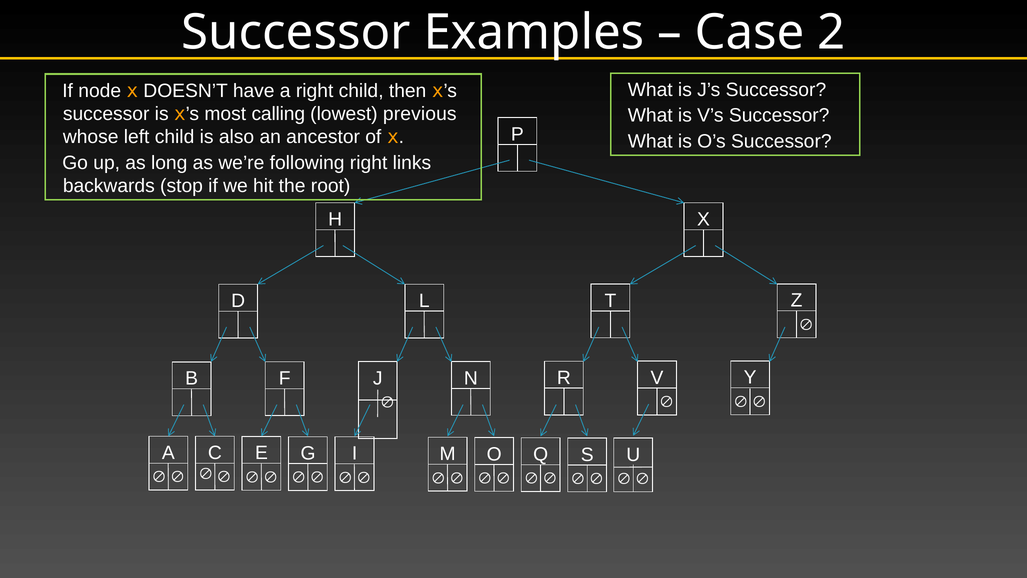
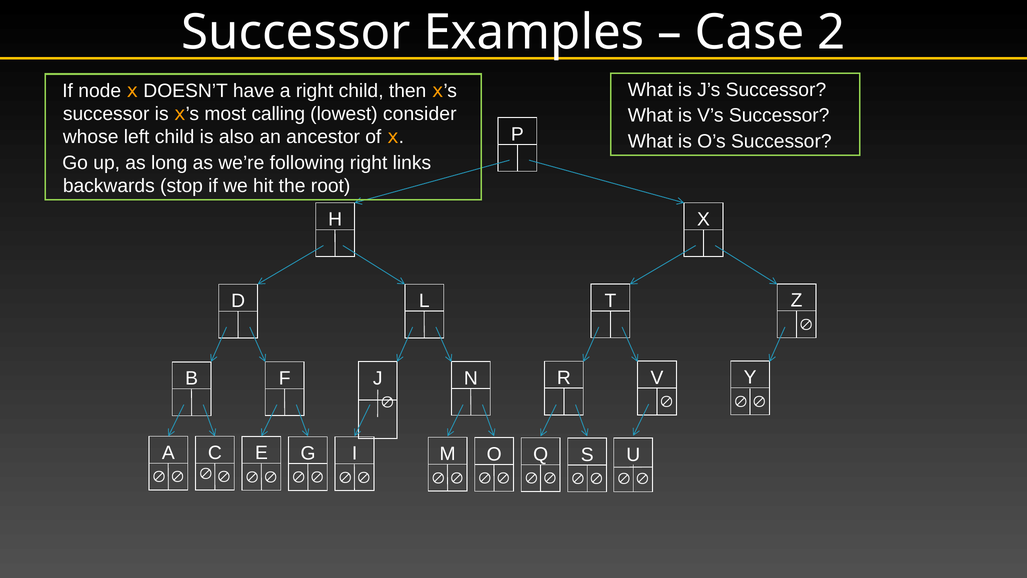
previous: previous -> consider (420, 114)
